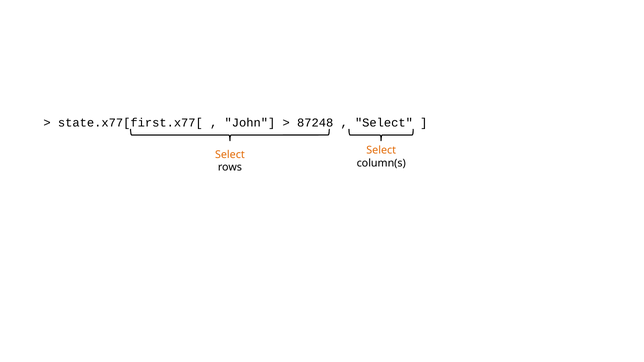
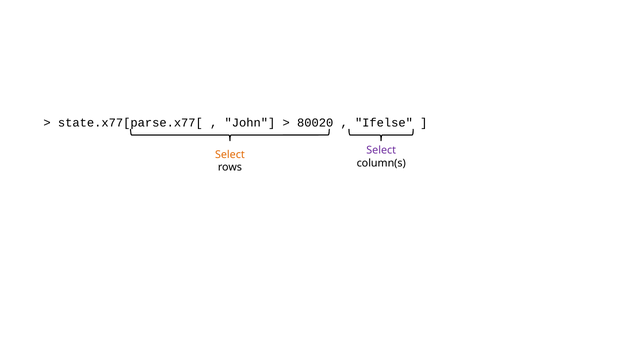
state.x77[first.x77[: state.x77[first.x77[ -> state.x77[parse.x77[ (130, 123)
87248: 87248 -> 80020 (315, 123)
Select: Select -> Ifelse (384, 123)
Select colour: orange -> purple (381, 150)
